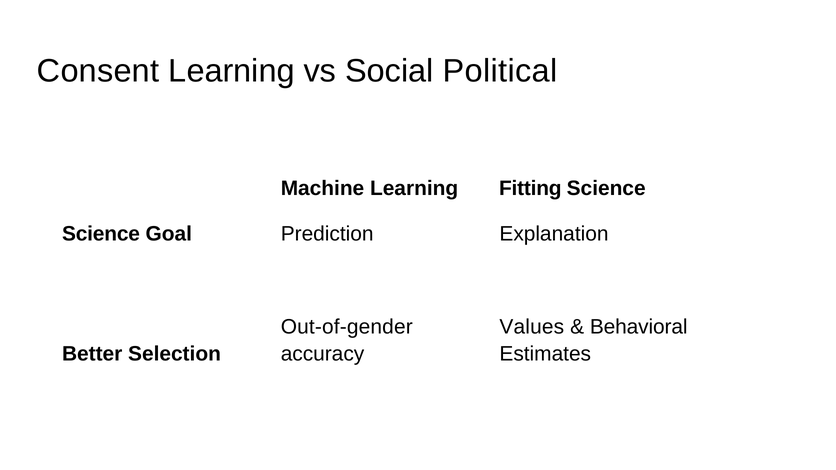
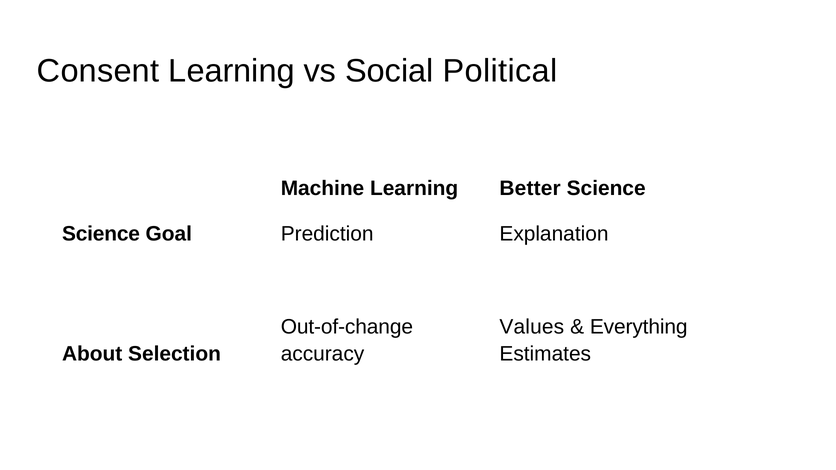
Fitting: Fitting -> Better (530, 188)
Out-of-gender: Out-of-gender -> Out-of-change (347, 327)
Behavioral: Behavioral -> Everything (639, 327)
Better: Better -> About (92, 354)
